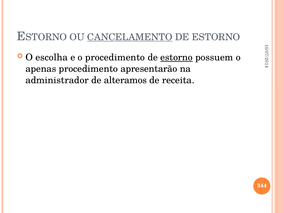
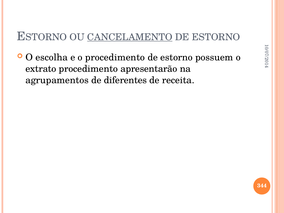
estorno underline: present -> none (177, 57)
apenas: apenas -> extrato (41, 69)
administrador: administrador -> agrupamentos (57, 80)
alteramos: alteramos -> diferentes (125, 80)
